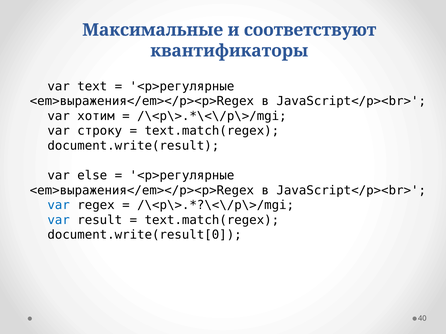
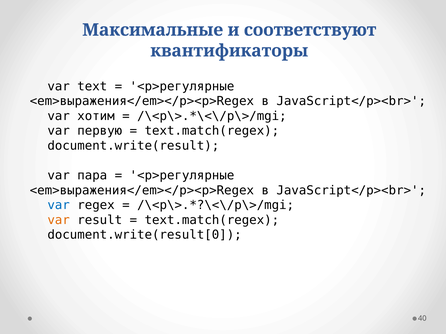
строку: строку -> первую (100, 131)
else: else -> пара (92, 176)
var colour: blue -> orange (59, 220)
